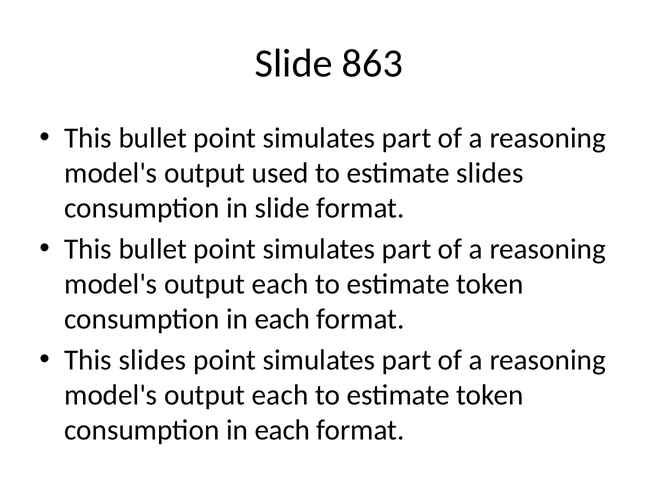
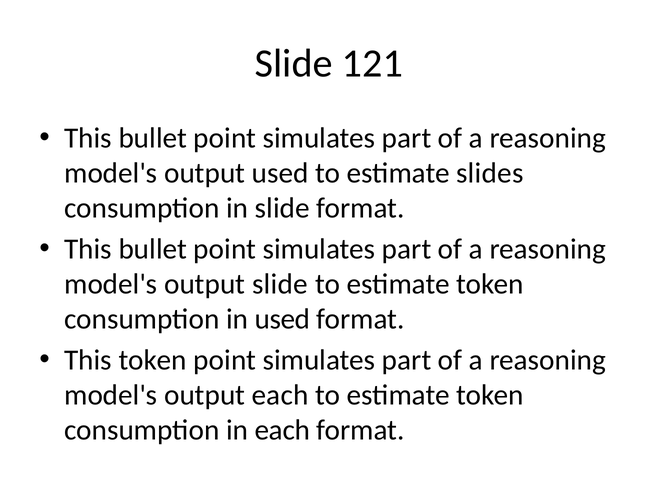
863: 863 -> 121 (372, 64)
each: each -> slide (280, 284)
each: each -> used (282, 319)
This slides: slides -> token (153, 360)
